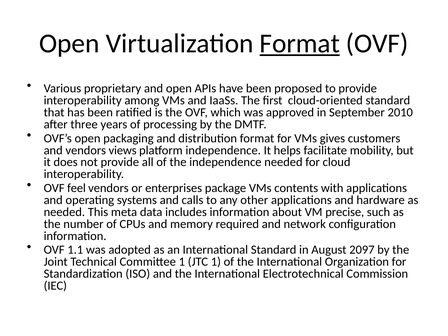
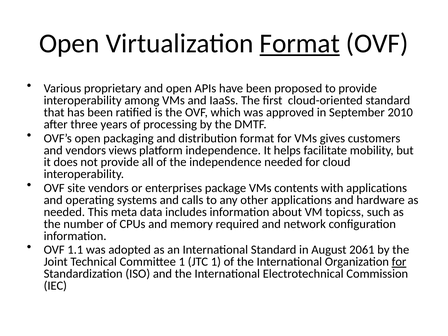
feel: feel -> site (76, 188)
precise: precise -> topicss (345, 212)
2097: 2097 -> 2061 (362, 250)
for underline: none -> present (399, 262)
